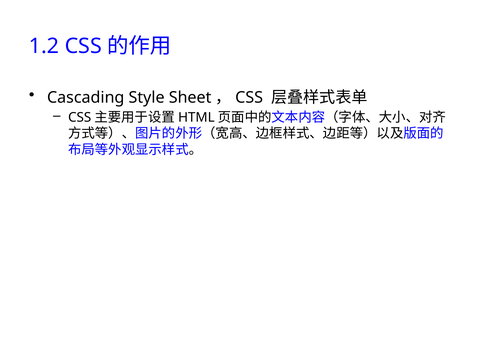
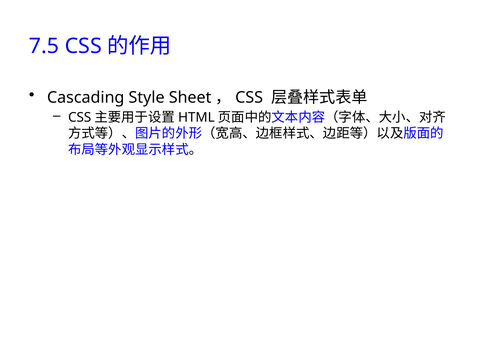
1.2: 1.2 -> 7.5 (44, 46)
